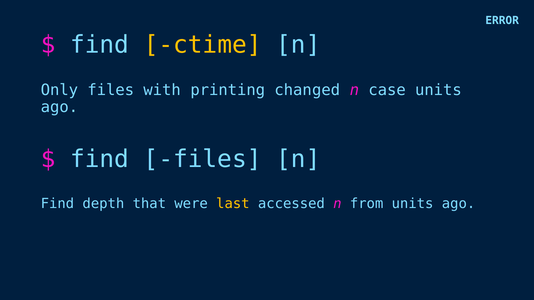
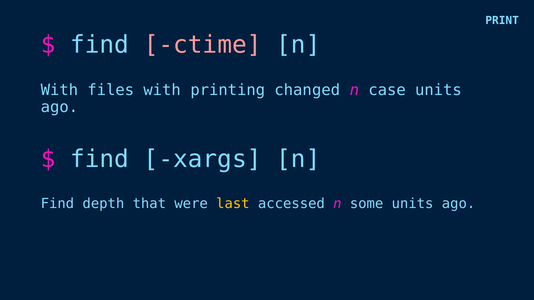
ERROR: ERROR -> PRINT (502, 20)
ctime colour: yellow -> pink (203, 45)
Only: Only -> With (59, 90)
find files: files -> xargs (203, 159)
from: from -> some (367, 204)
